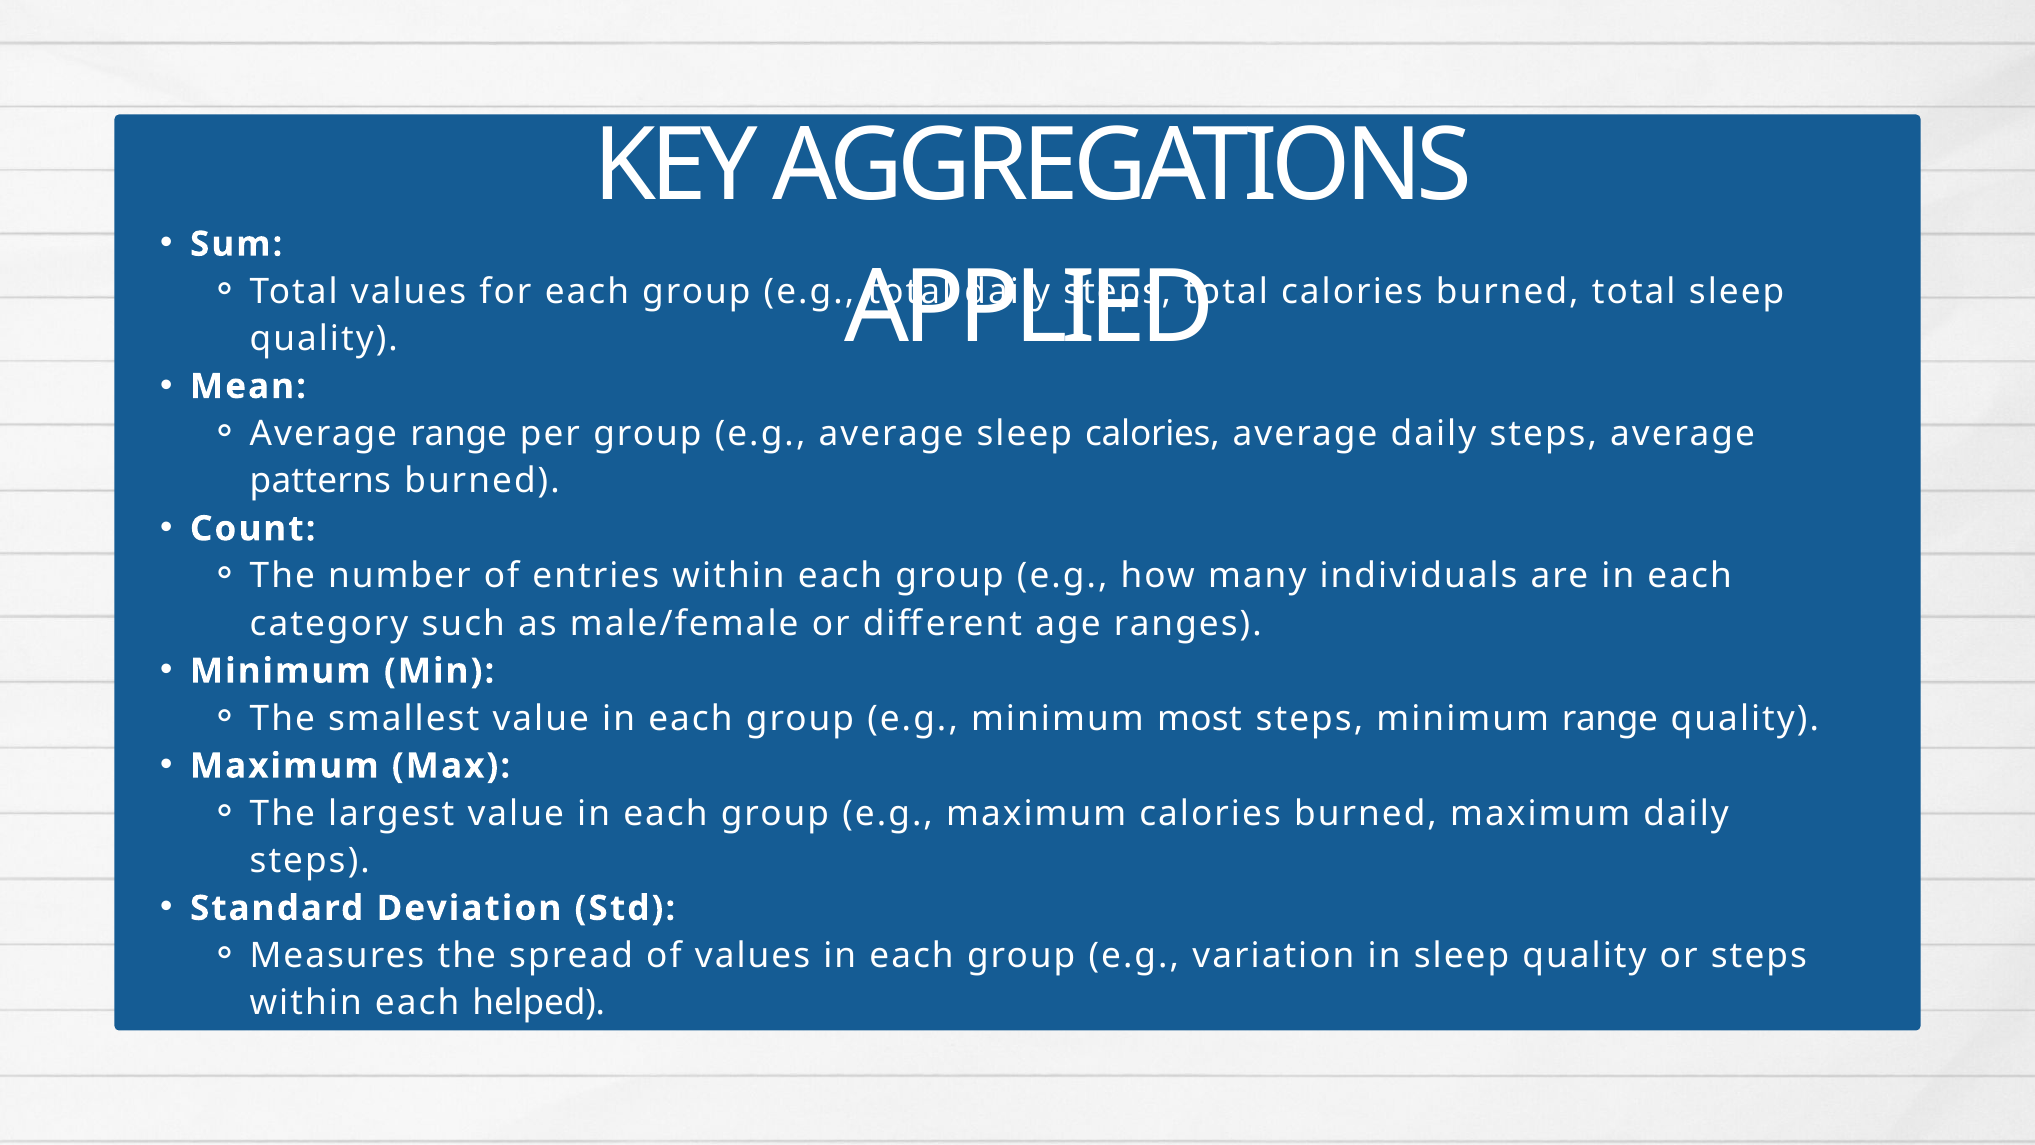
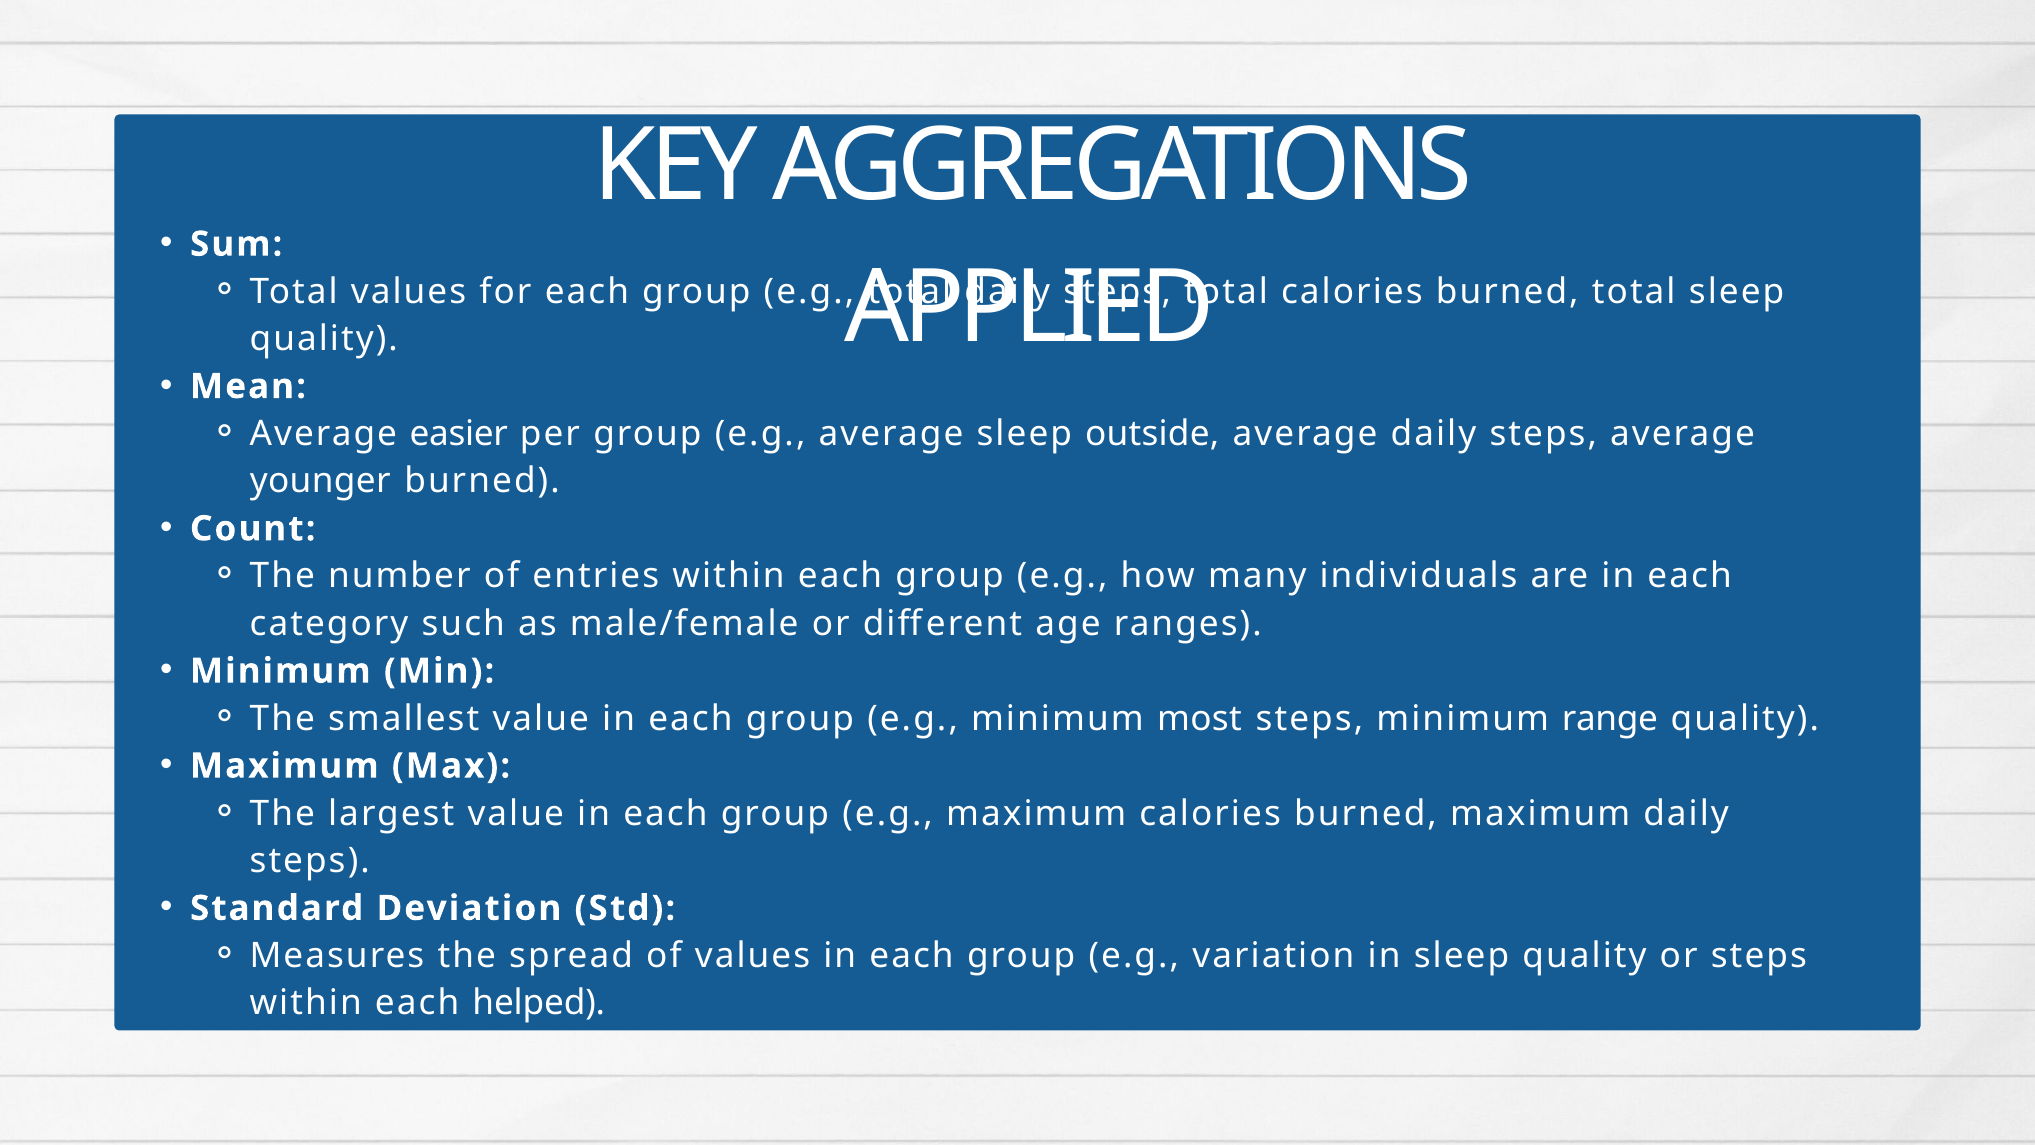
Average range: range -> easier (459, 434)
sleep calories: calories -> outside (1152, 434)
patterns: patterns -> younger (320, 481)
